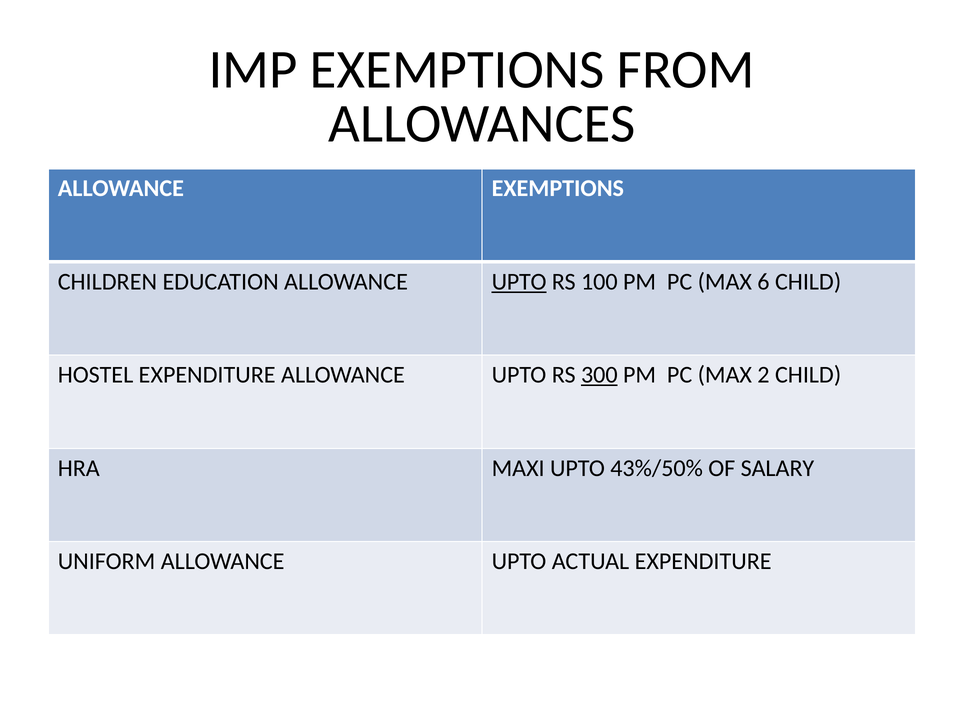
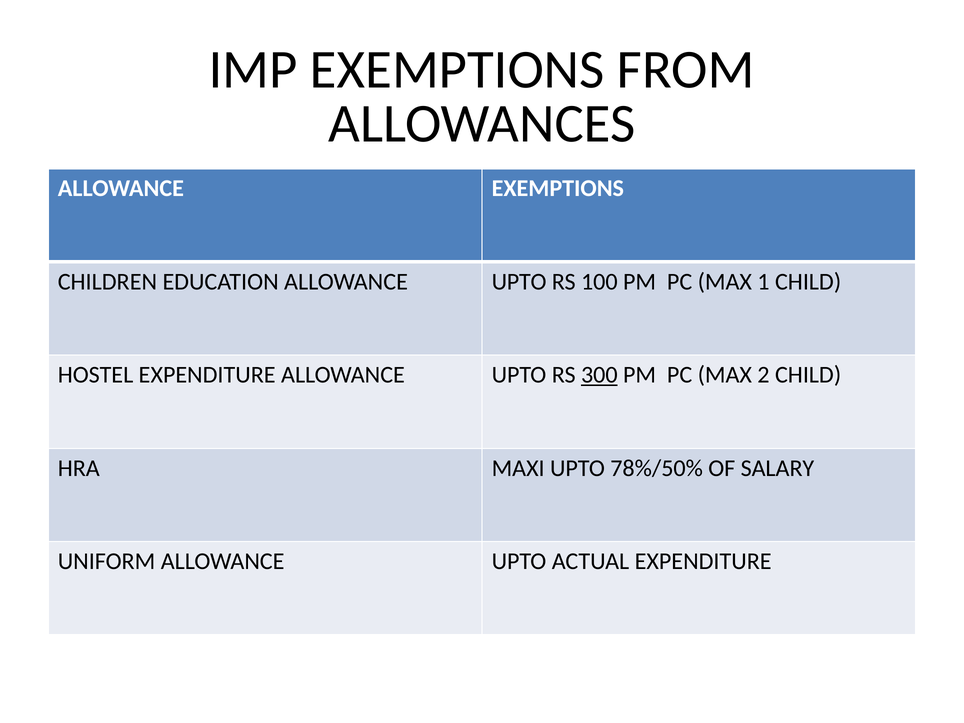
UPTO underline: present -> none (519, 282)
6: 6 -> 1 (763, 282)
43%/50%: 43%/50% -> 78%/50% (657, 468)
